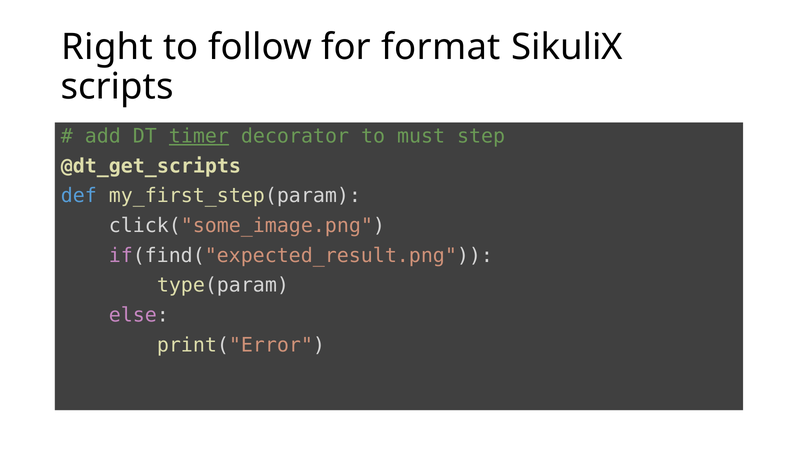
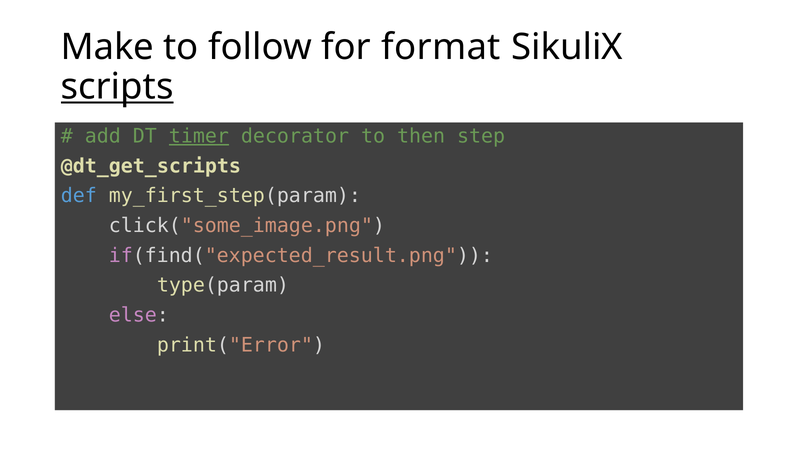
Right: Right -> Make (107, 47)
scripts underline: none -> present (117, 87)
must: must -> then (421, 136)
